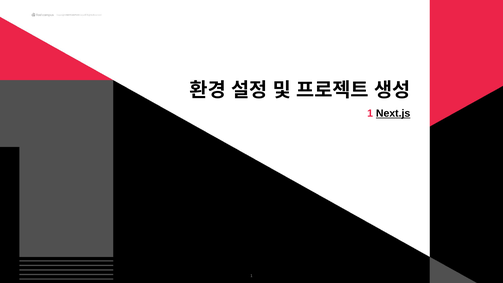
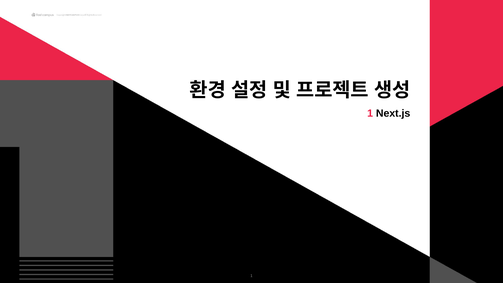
Next.js underline: present -> none (393, 113)
